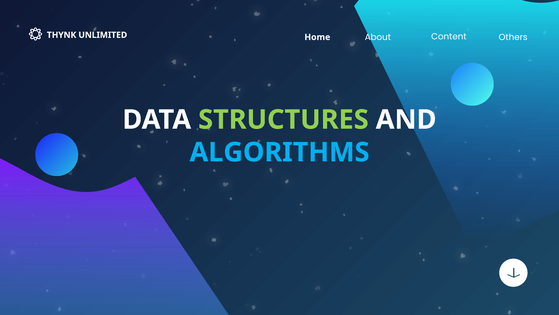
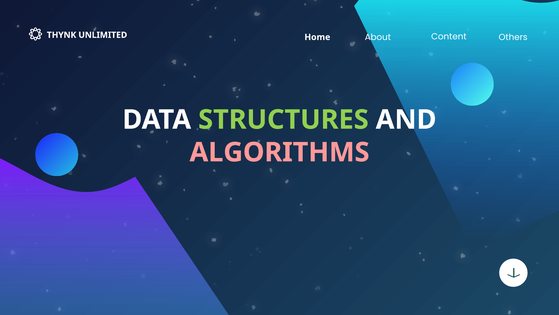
ALGORITHMS colour: light blue -> pink (280, 152)
